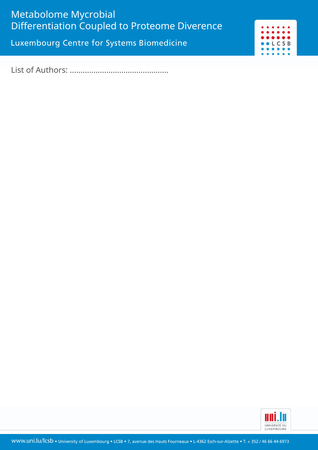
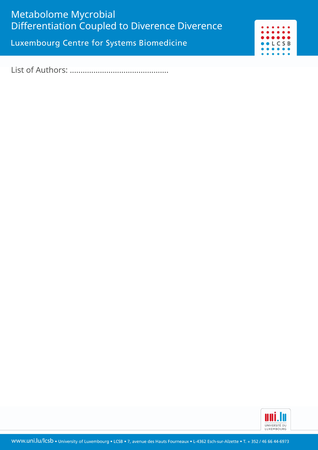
to Proteome: Proteome -> Diverence (153, 26)
